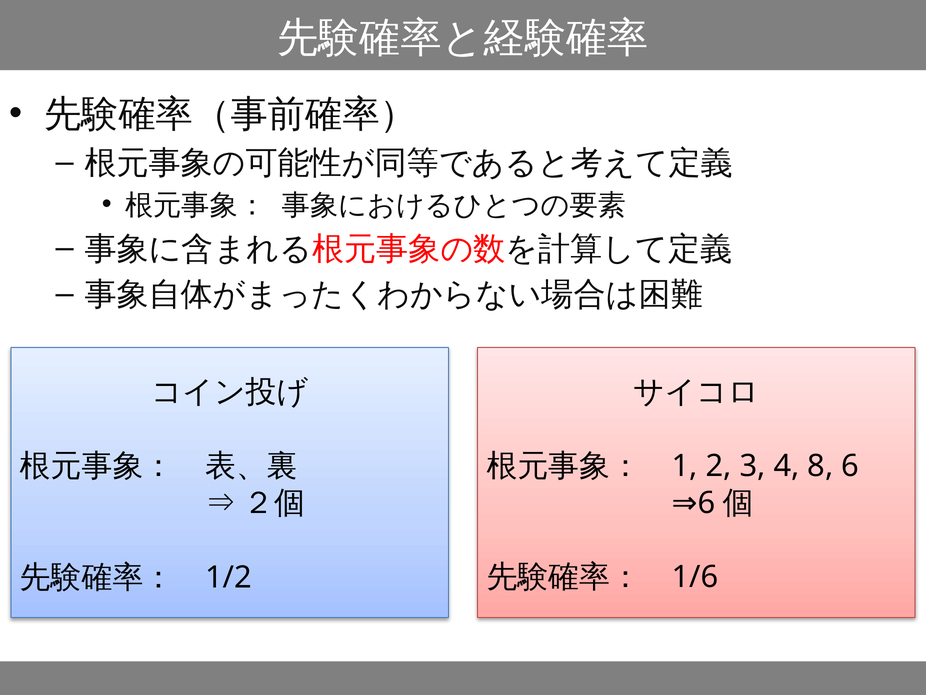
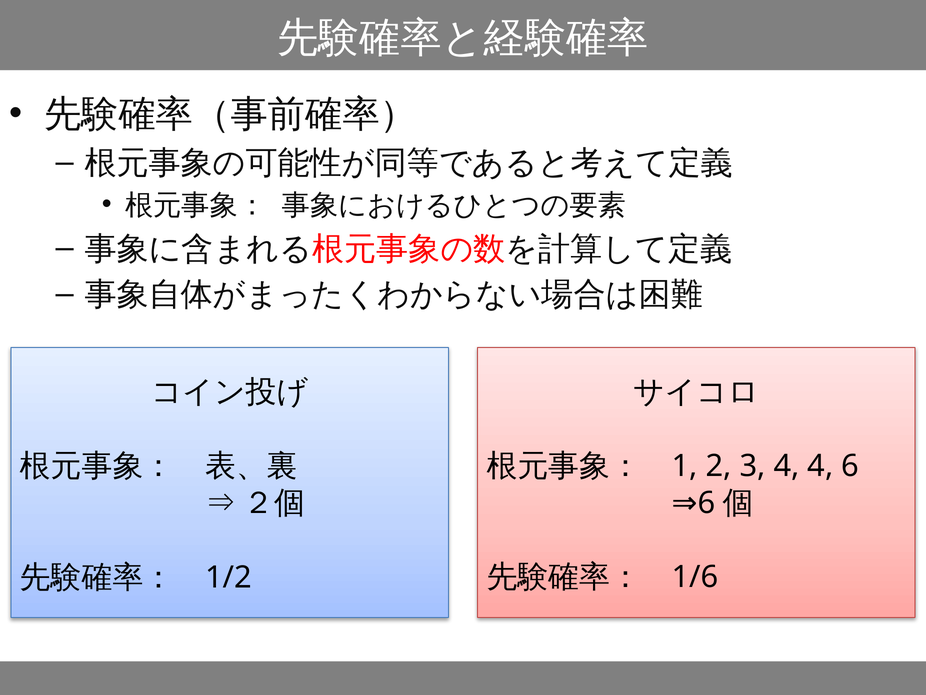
4 8: 8 -> 4 (820, 466)
